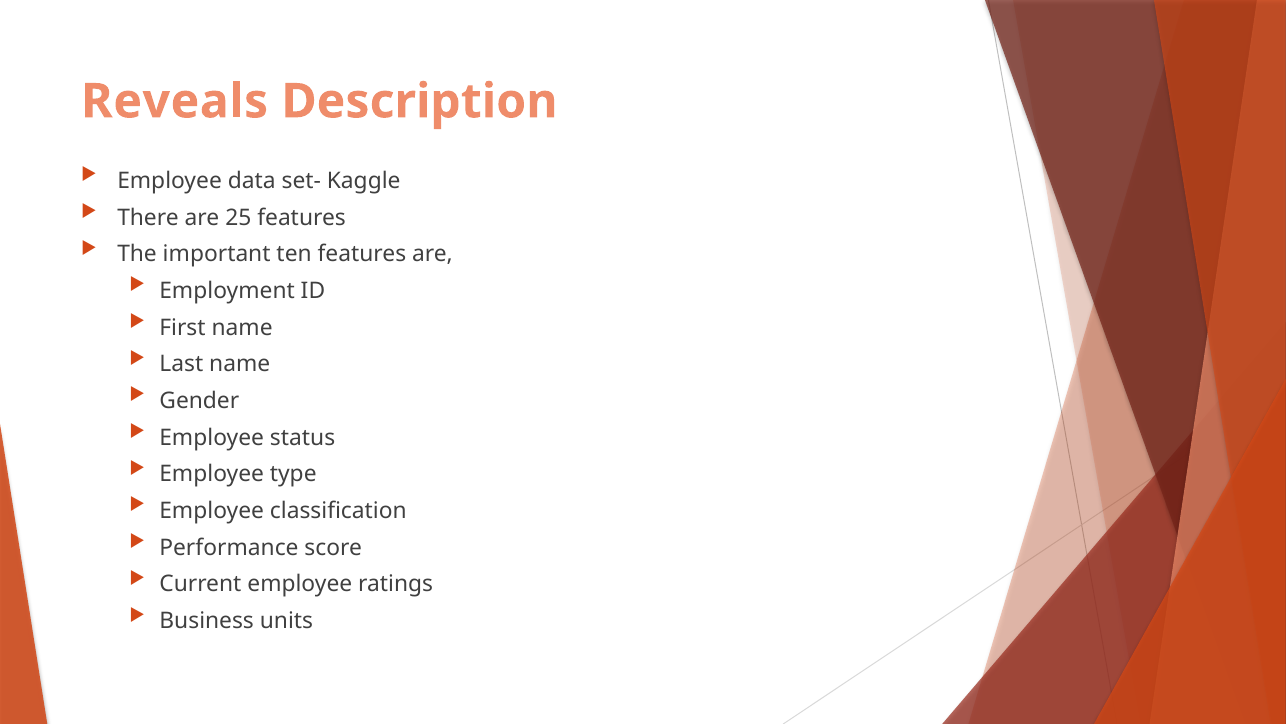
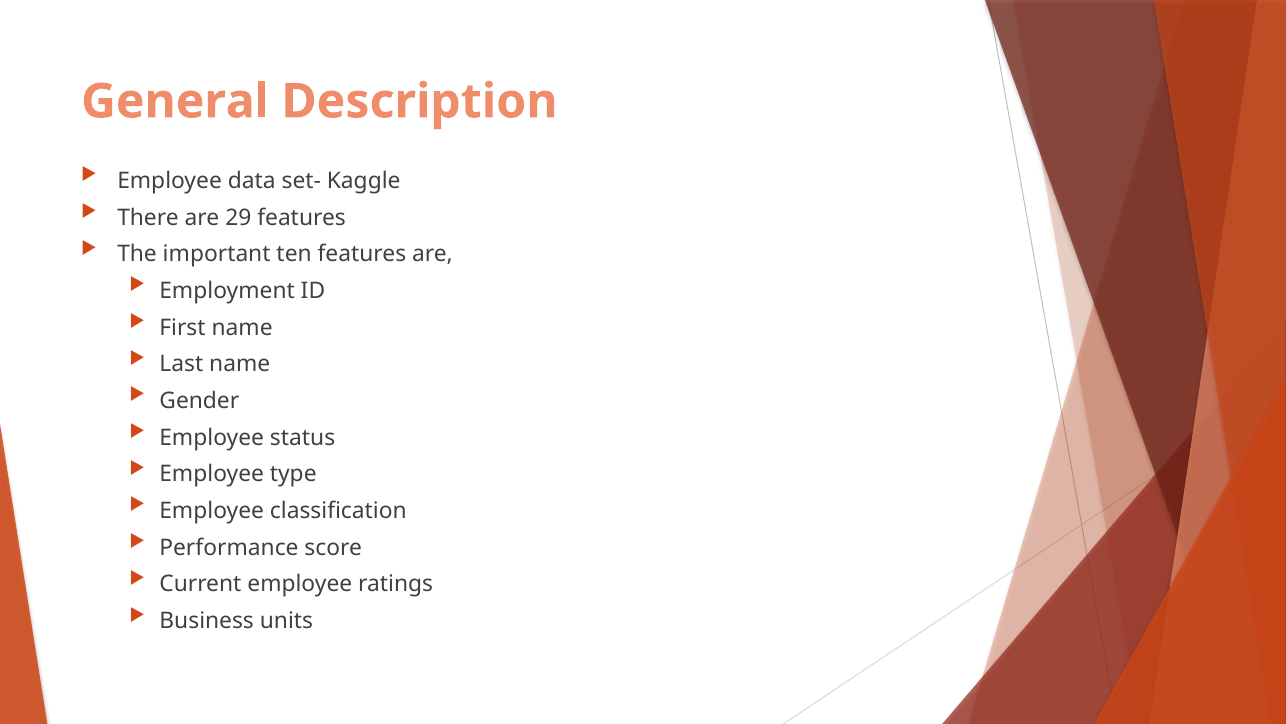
Reveals: Reveals -> General (175, 101)
25: 25 -> 29 (238, 217)
